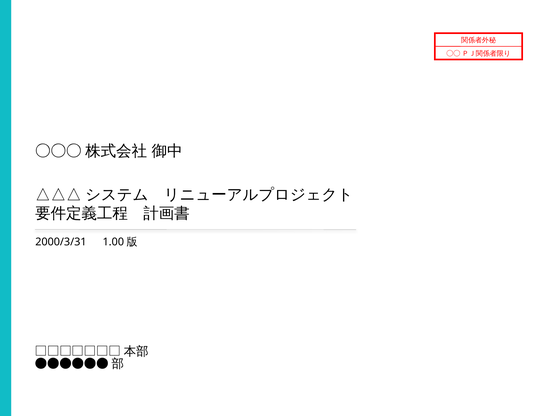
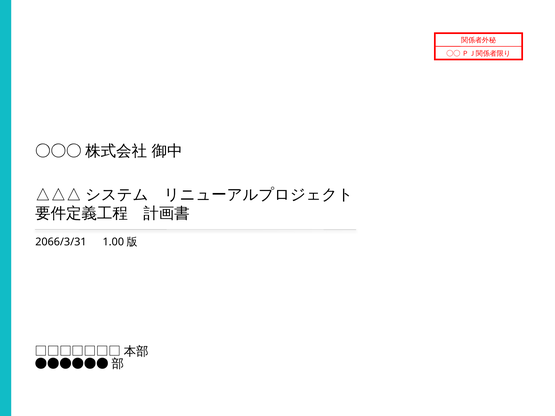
2000/3/31: 2000/3/31 -> 2066/3/31 (61, 242)
